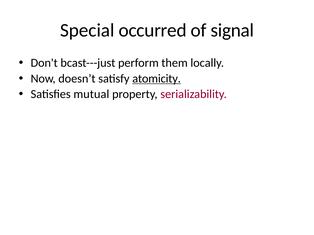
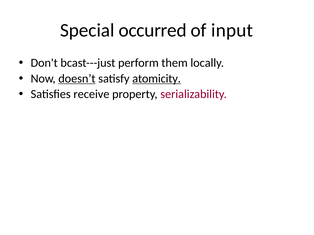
signal: signal -> input (232, 30)
doesn’t underline: none -> present (77, 79)
mutual: mutual -> receive (91, 94)
